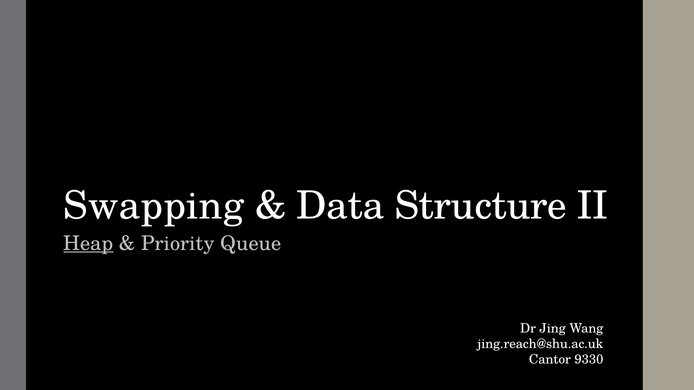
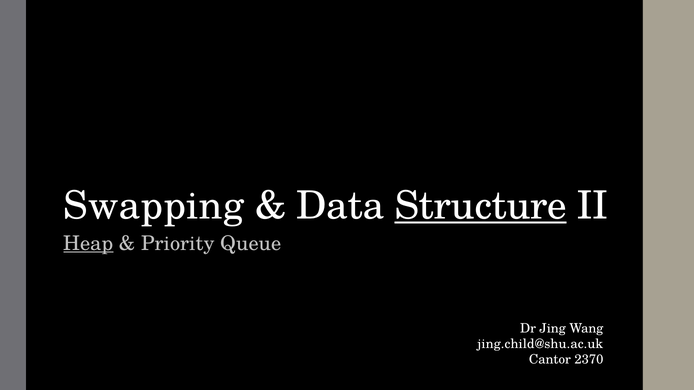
Structure underline: none -> present (481, 206)
jing.reach@shu.ac.uk: jing.reach@shu.ac.uk -> jing.child@shu.ac.uk (540, 344)
9330: 9330 -> 2370 (589, 360)
